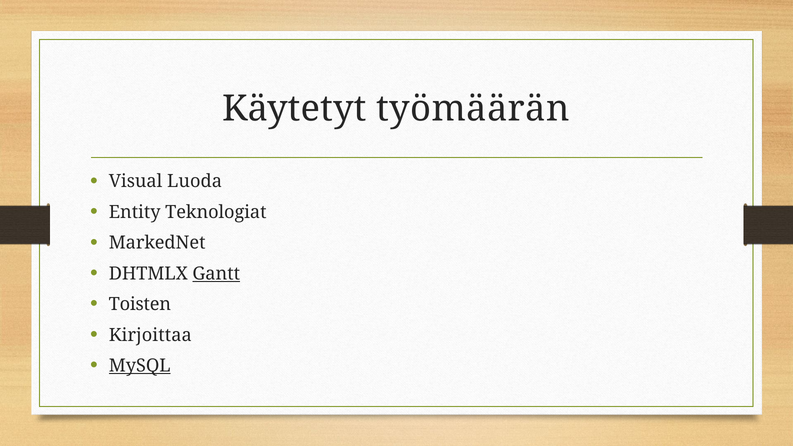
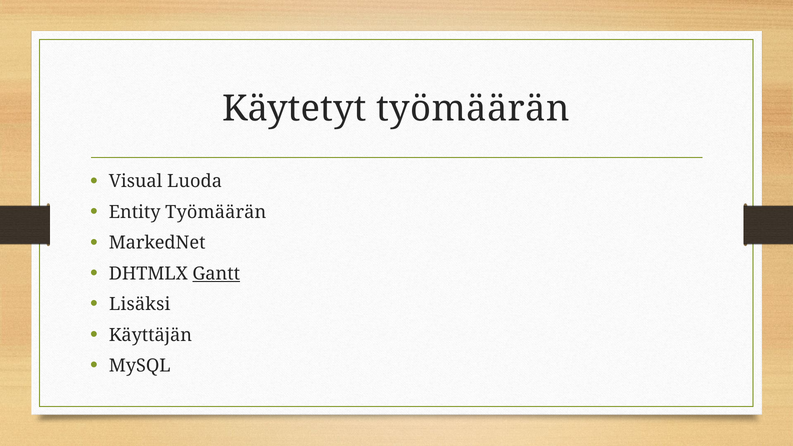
Entity Teknologiat: Teknologiat -> Työmäärän (216, 212)
Toisten: Toisten -> Lisäksi (140, 304)
Kirjoittaa: Kirjoittaa -> Käyttäjän (150, 335)
MySQL underline: present -> none (140, 366)
